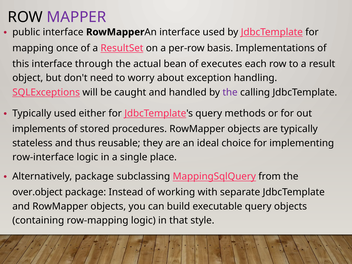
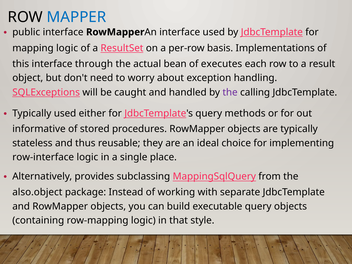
MAPPER colour: purple -> blue (77, 17)
mapping once: once -> logic (67, 48)
implements: implements -> informative (39, 129)
Alternatively package: package -> provides (94, 176)
over.object: over.object -> also.object (37, 192)
